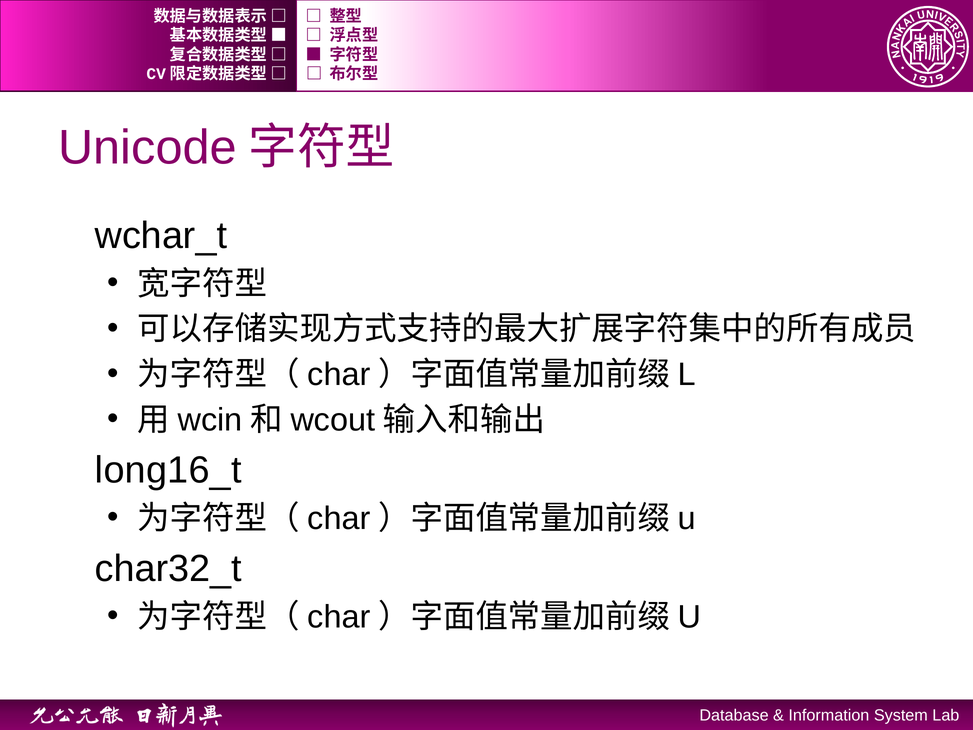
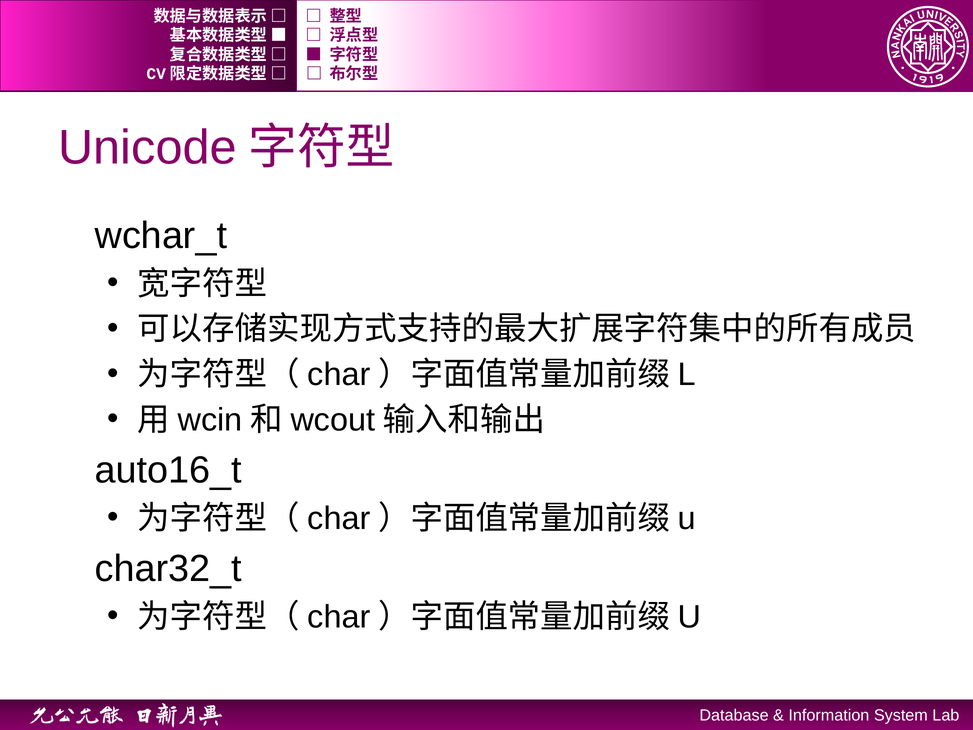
long16_t: long16_t -> auto16_t (168, 470)
